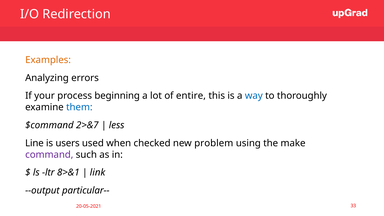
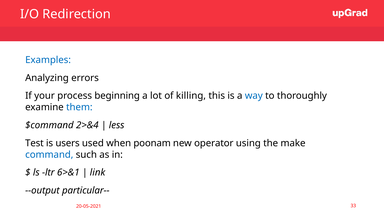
Examples colour: orange -> blue (48, 60)
entire: entire -> killing (191, 96)
2>&7: 2>&7 -> 2>&4 (87, 125)
Line: Line -> Test (34, 143)
checked: checked -> poonam (152, 143)
problem: problem -> operator (214, 143)
command colour: purple -> blue (49, 155)
8>&1: 8>&1 -> 6>&1 (68, 173)
